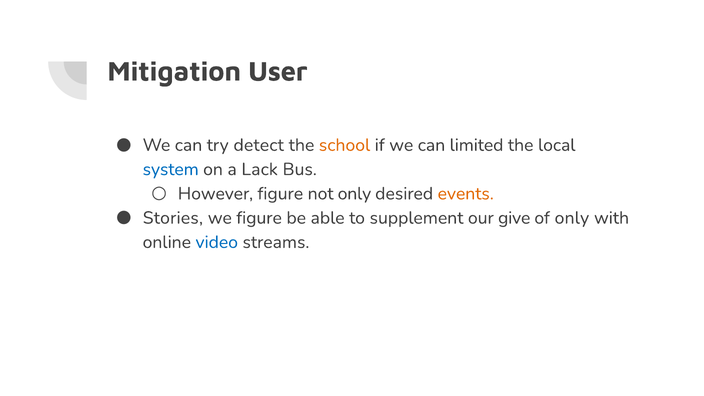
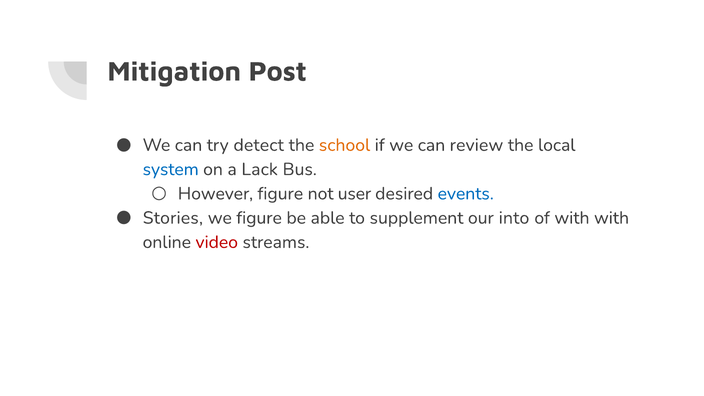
User: User -> Post (278, 71)
limited: limited -> review (476, 145)
not only: only -> user (354, 194)
events colour: orange -> blue (466, 194)
give: give -> into (514, 218)
of only: only -> with (572, 218)
video colour: blue -> red (217, 242)
